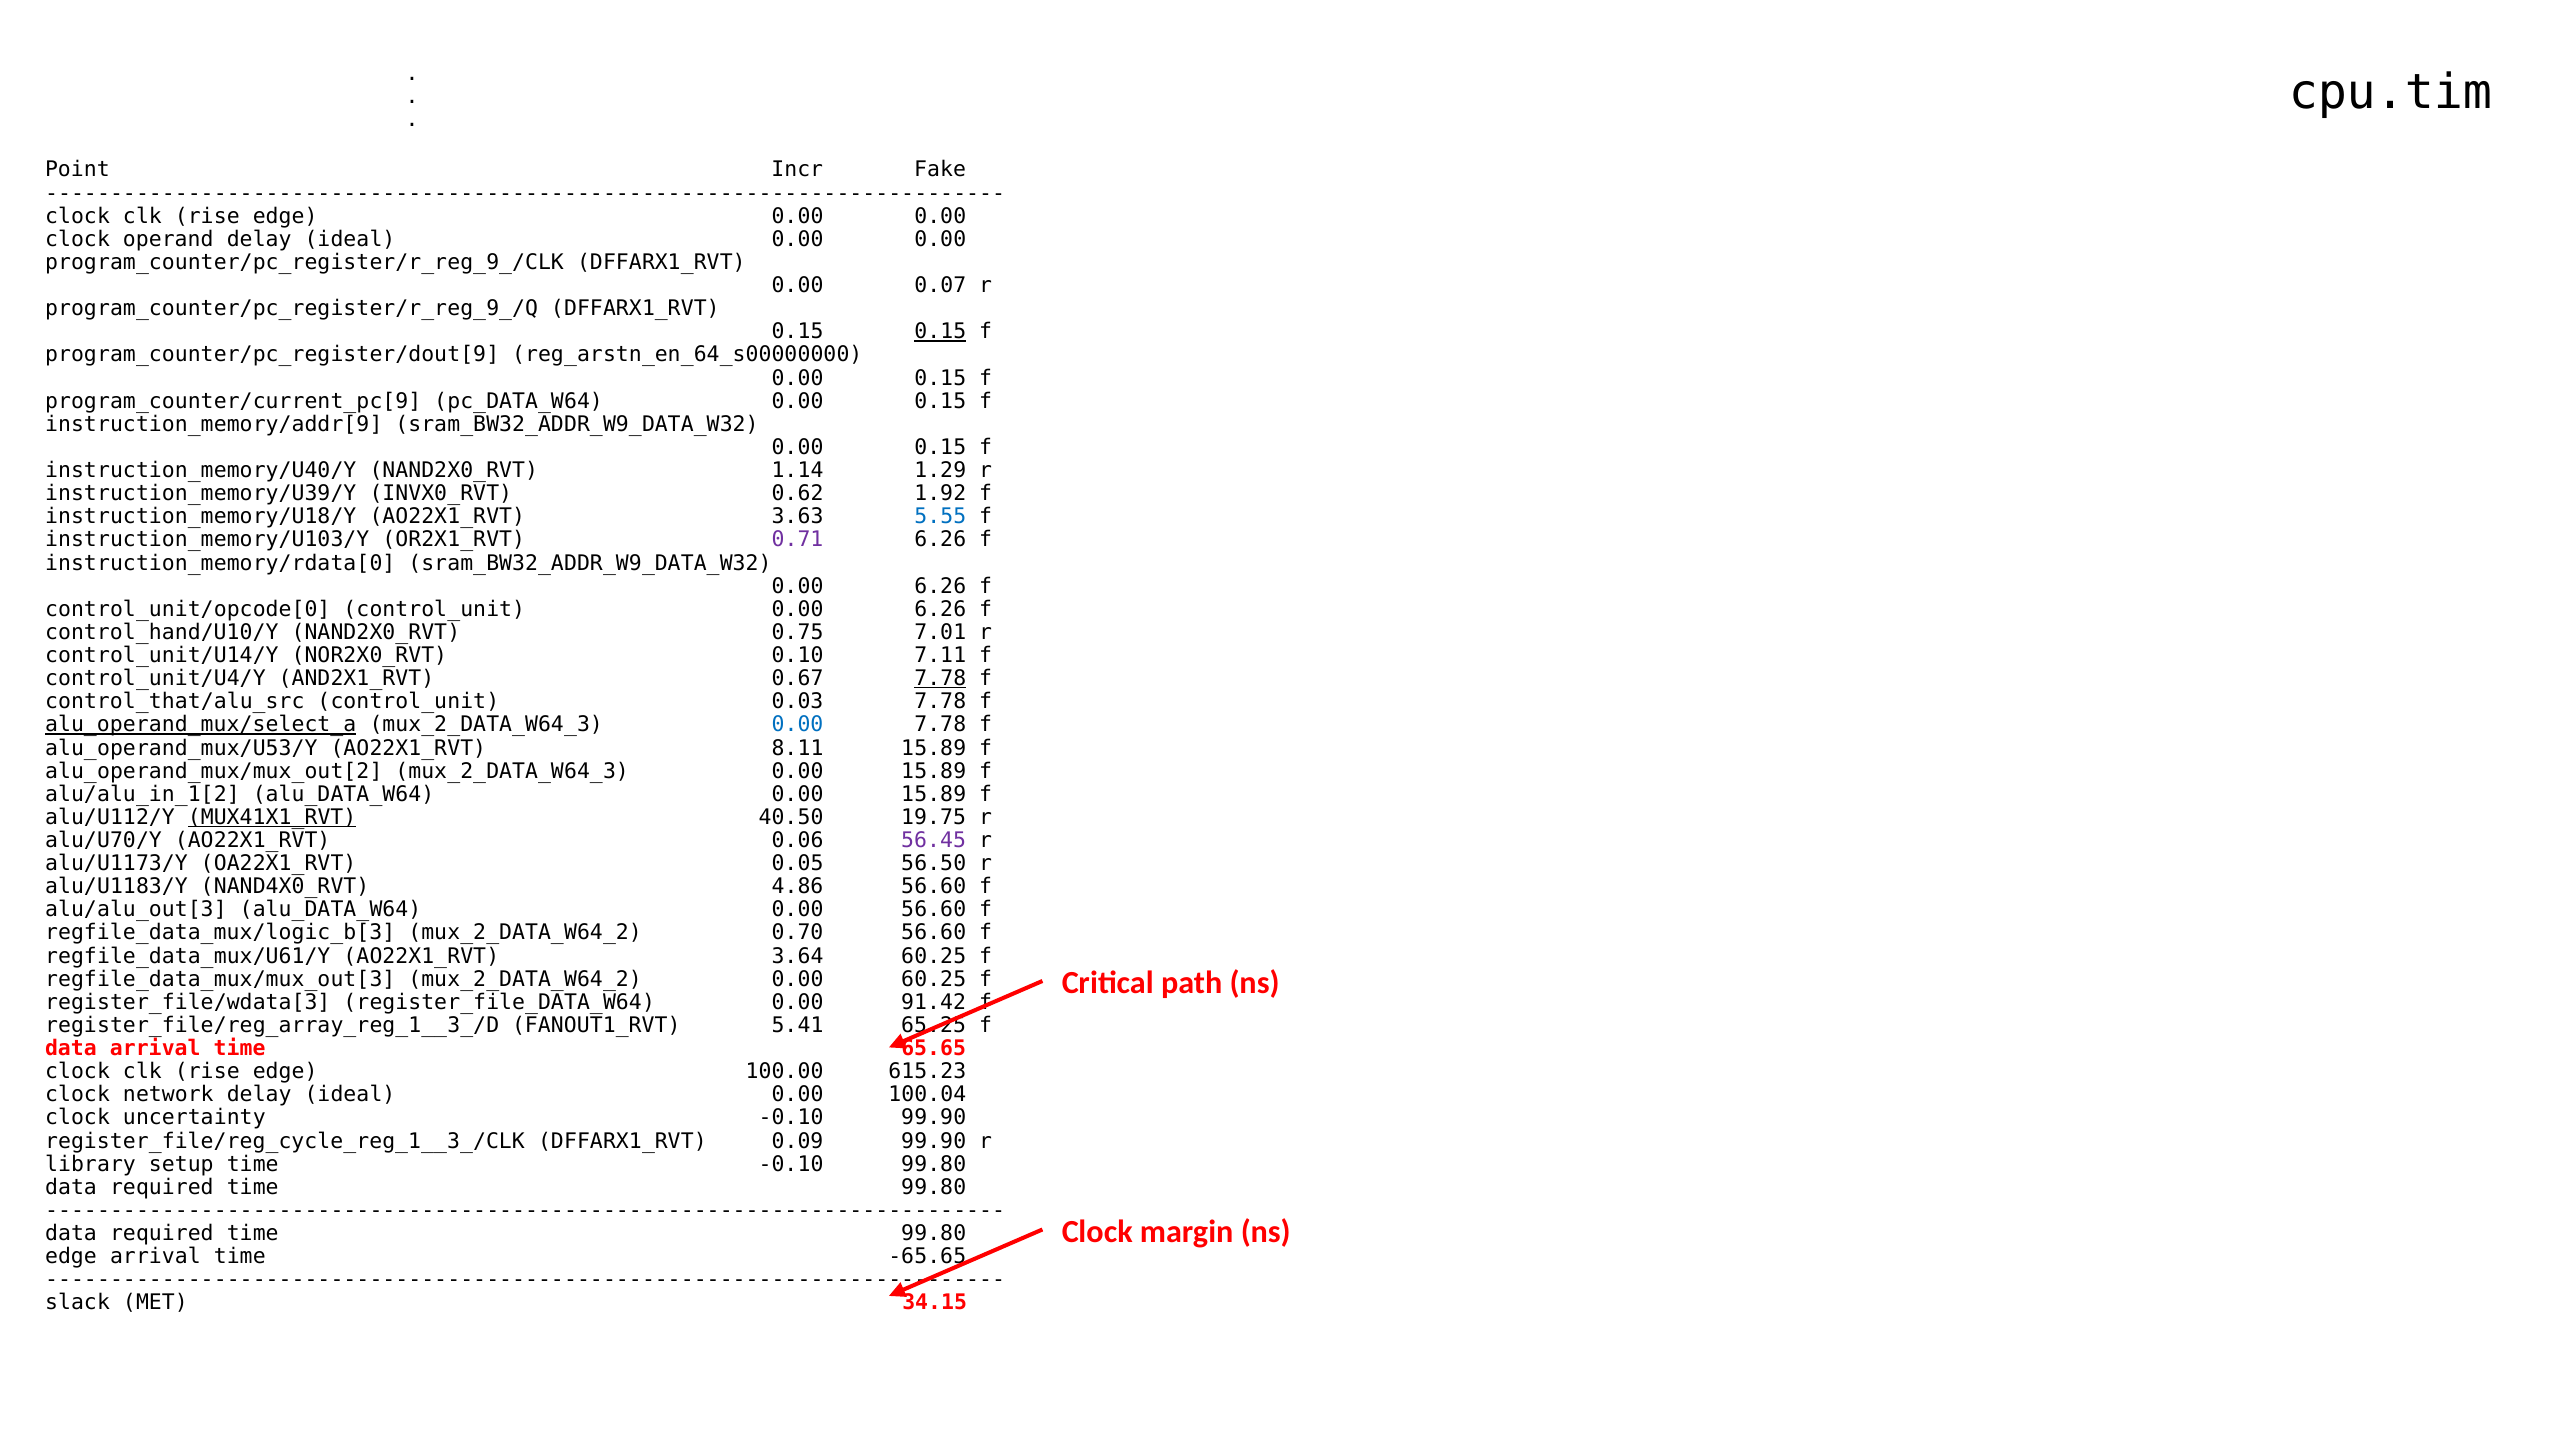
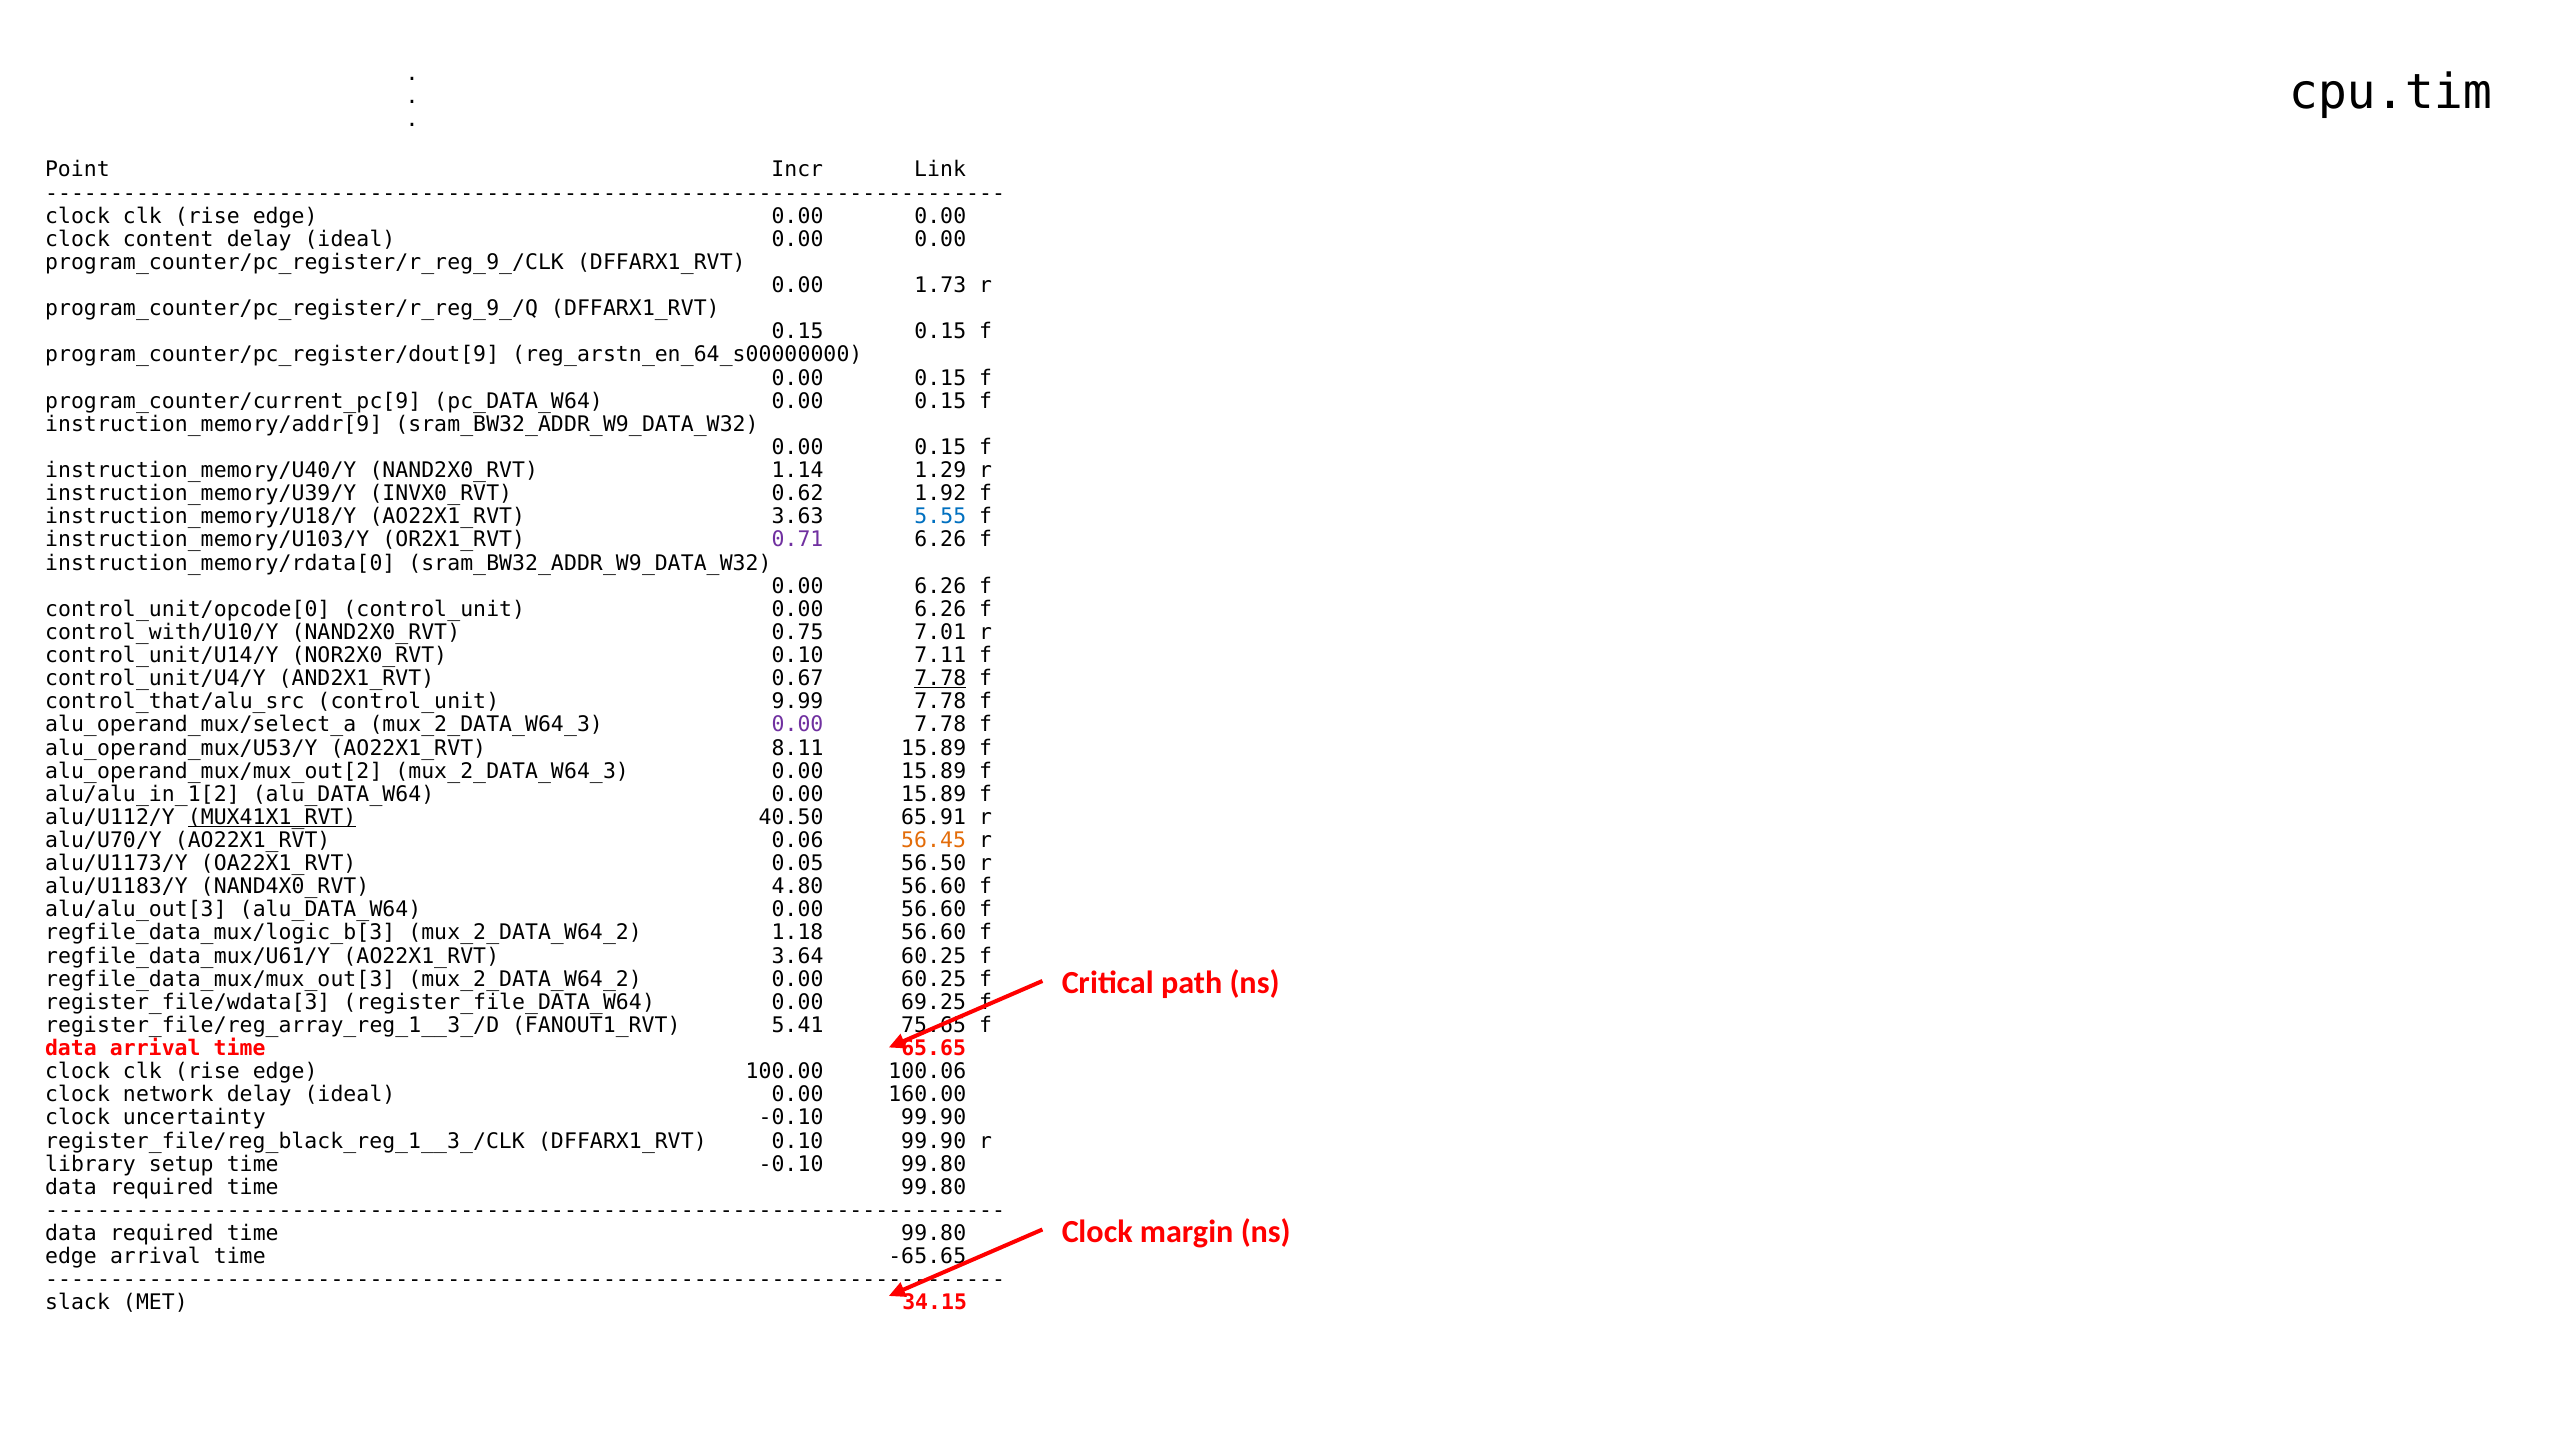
Fake: Fake -> Link (940, 170)
operand: operand -> content (168, 239)
0.07: 0.07 -> 1.73 (940, 285)
0.15 underline: present -> none (940, 332)
control_hand/U10/Y: control_hand/U10/Y -> control_with/U10/Y (162, 632)
0.03: 0.03 -> 9.99 (797, 702)
alu_operand_mux/select_a underline: present -> none (201, 725)
0.00 colour: blue -> purple (797, 725)
19.75: 19.75 -> 65.91 (934, 817)
56.45 colour: purple -> orange (934, 840)
4.86: 4.86 -> 4.80 (797, 887)
0.70: 0.70 -> 1.18 (797, 933)
91.42: 91.42 -> 69.25 (934, 1002)
65.25: 65.25 -> 75.65 (934, 1025)
615.23: 615.23 -> 100.06 (927, 1072)
100.04: 100.04 -> 160.00 (927, 1095)
register_file/reg_cycle_reg_1__3_/CLK: register_file/reg_cycle_reg_1__3_/CLK -> register_file/reg_black_reg_1__3_/CLK (285, 1141)
DFFARX1_RVT 0.09: 0.09 -> 0.10 (797, 1141)
